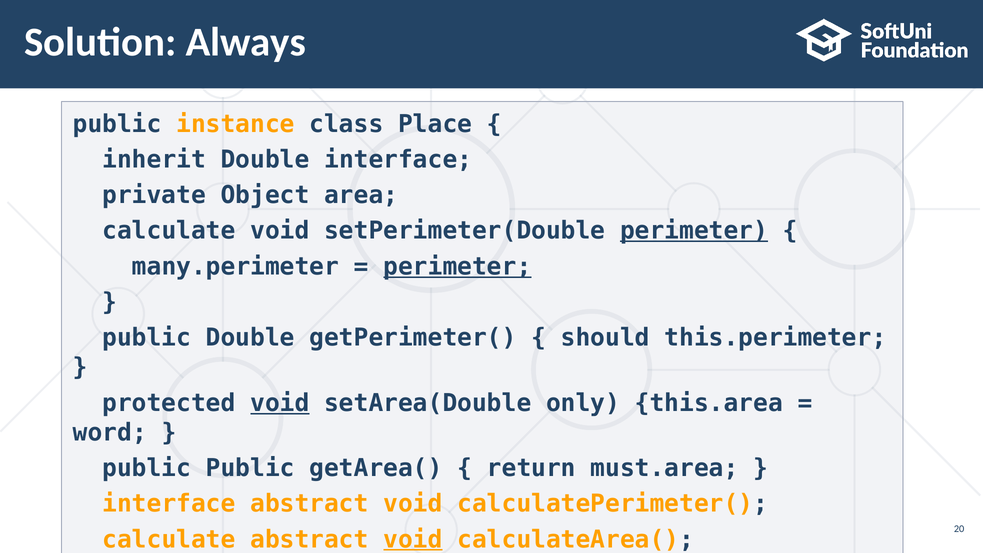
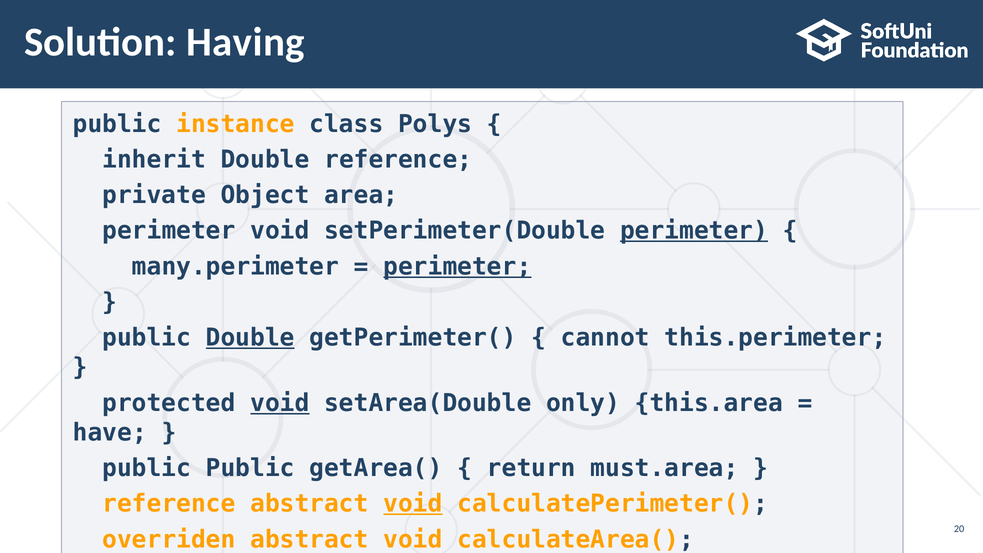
Always: Always -> Having (246, 42)
Place: Place -> Polys (435, 124)
Double interface: interface -> reference (398, 160)
calculate: calculate -> perimeter (169, 231)
Double underline: none -> present (250, 338)
should: should -> cannot (605, 338)
word: word -> have (110, 432)
interface: interface -> reference (169, 504)
void underline: none -> present (413, 504)
calculate: calculate -> overriden (169, 539)
void underline: present -> none (413, 539)
